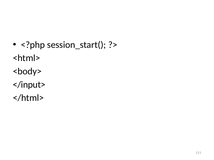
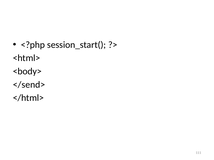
</input>: </input> -> </send> (29, 85)
